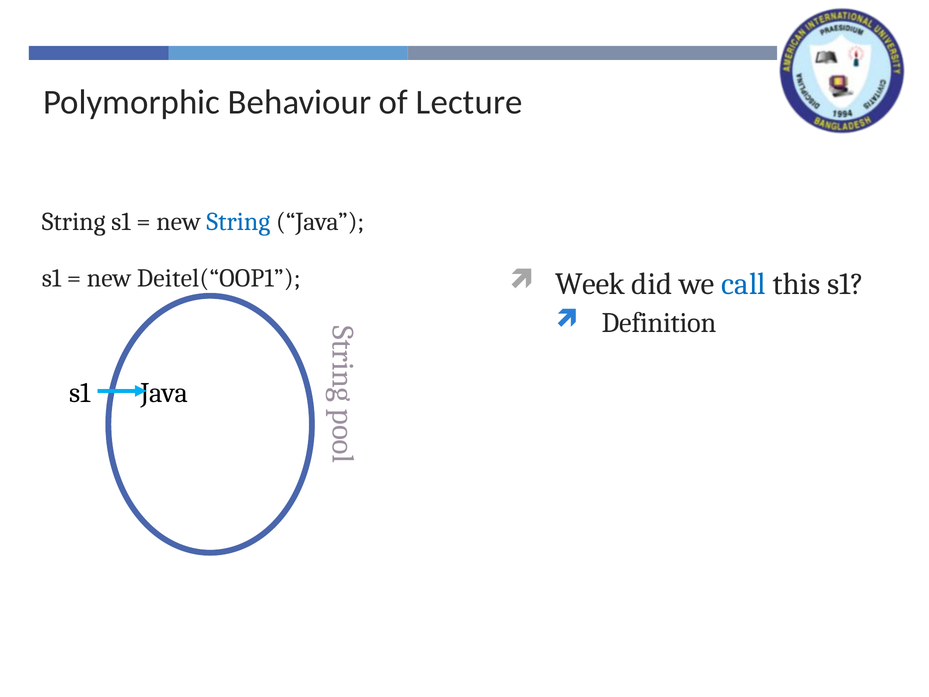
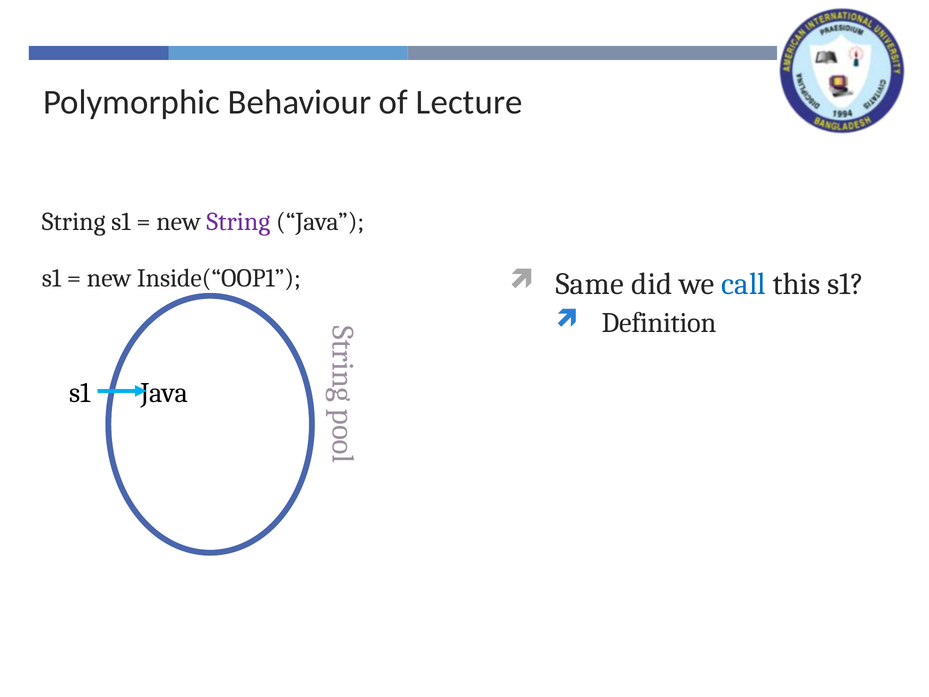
String colour: blue -> purple (238, 222)
Deitel(“OOP1: Deitel(“OOP1 -> Inside(“OOP1 (219, 278)
Week: Week -> Same (590, 284)
